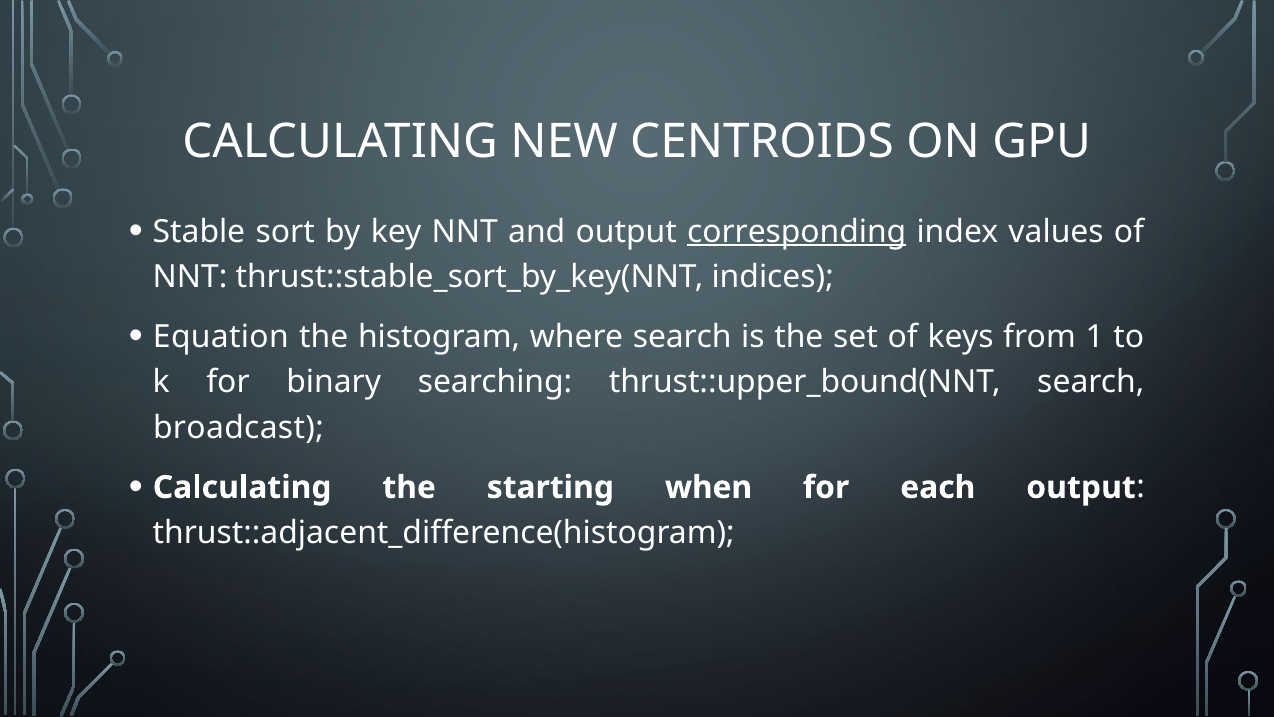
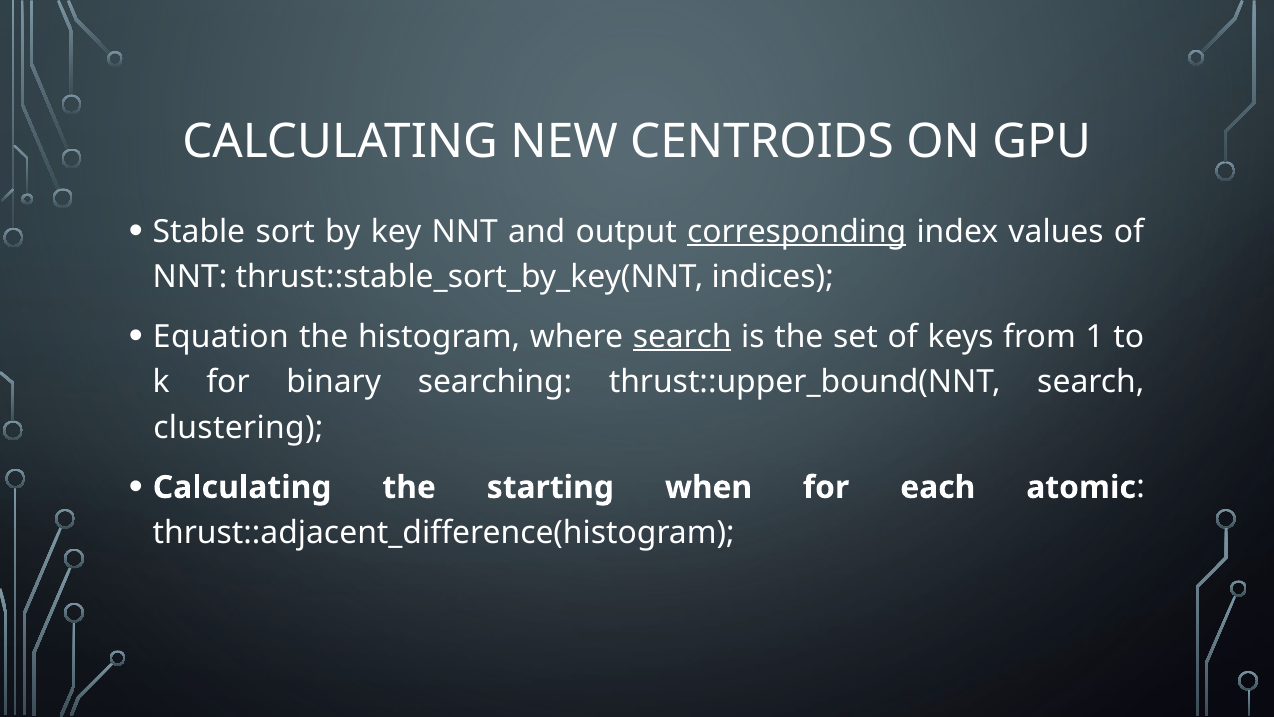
search underline: none -> present (682, 336)
broadcast: broadcast -> clustering (238, 428)
each output: output -> atomic (1081, 487)
